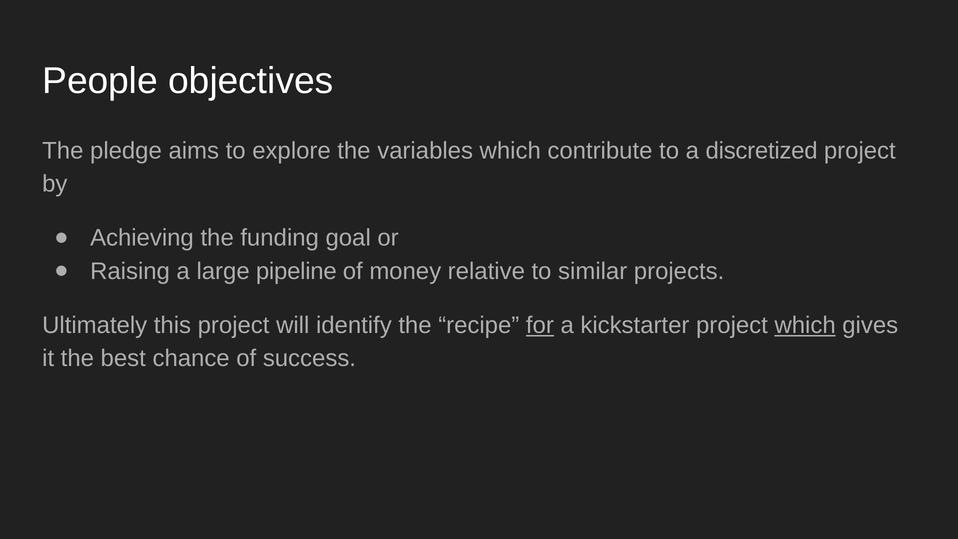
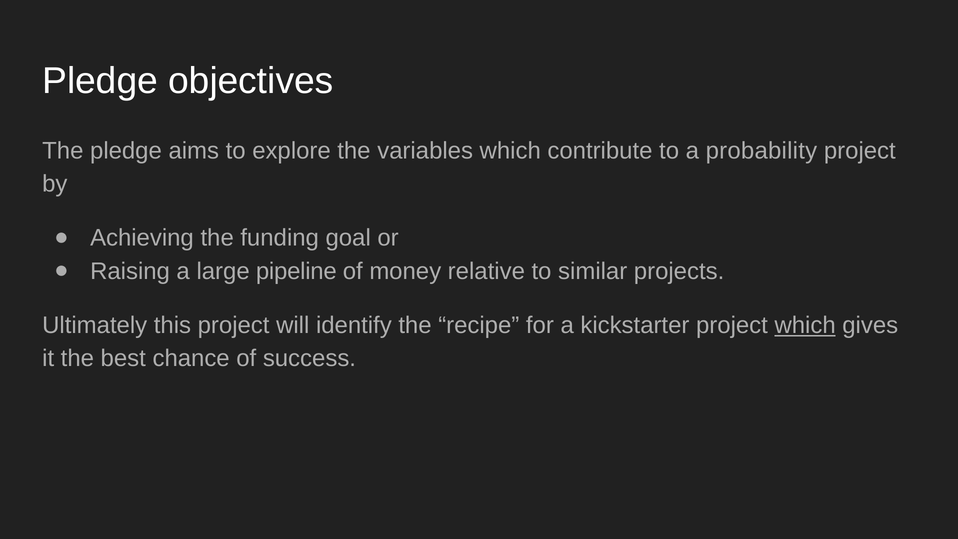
People: People -> Pledge (100, 81)
discretized: discretized -> probability (761, 151)
for underline: present -> none (540, 325)
